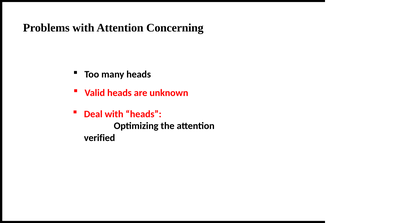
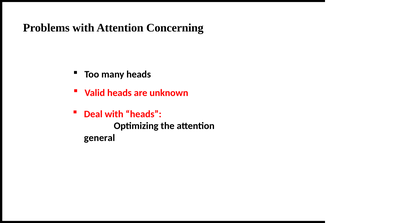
verified: verified -> general (100, 138)
